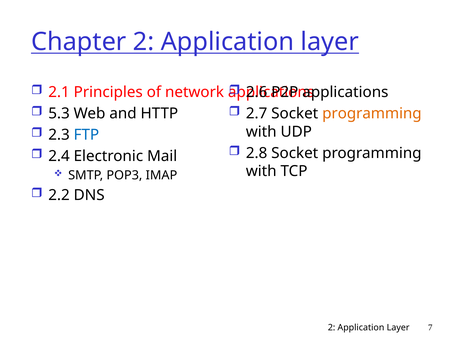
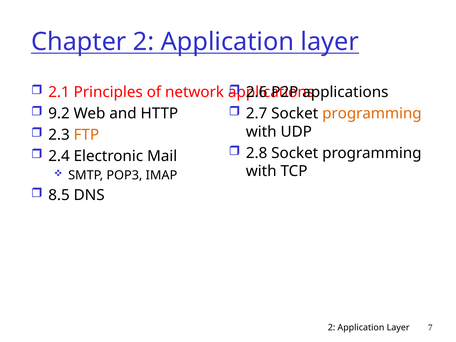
5.3: 5.3 -> 9.2 (59, 114)
FTP colour: blue -> orange (86, 135)
2.2: 2.2 -> 8.5 (59, 195)
